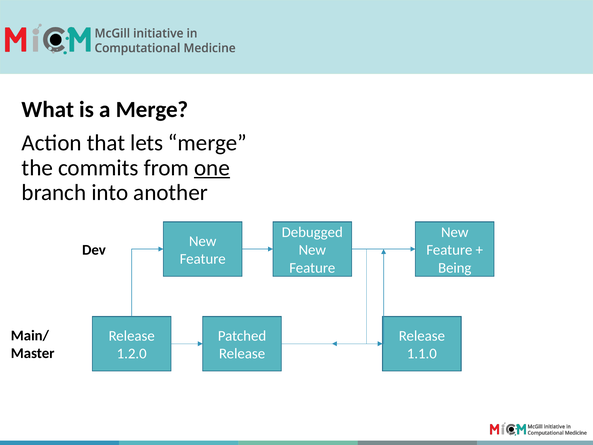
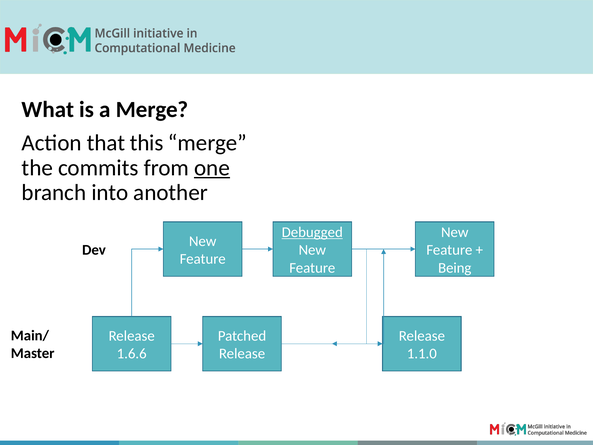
lets: lets -> this (147, 143)
Debugged underline: none -> present (312, 232)
1.2.0: 1.2.0 -> 1.6.6 (132, 353)
